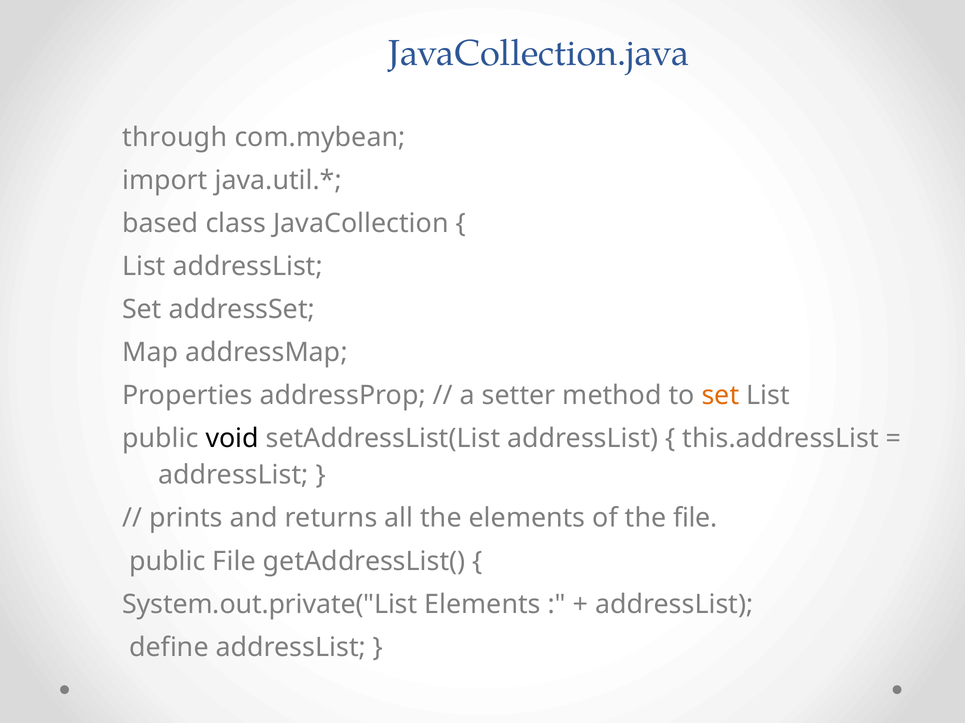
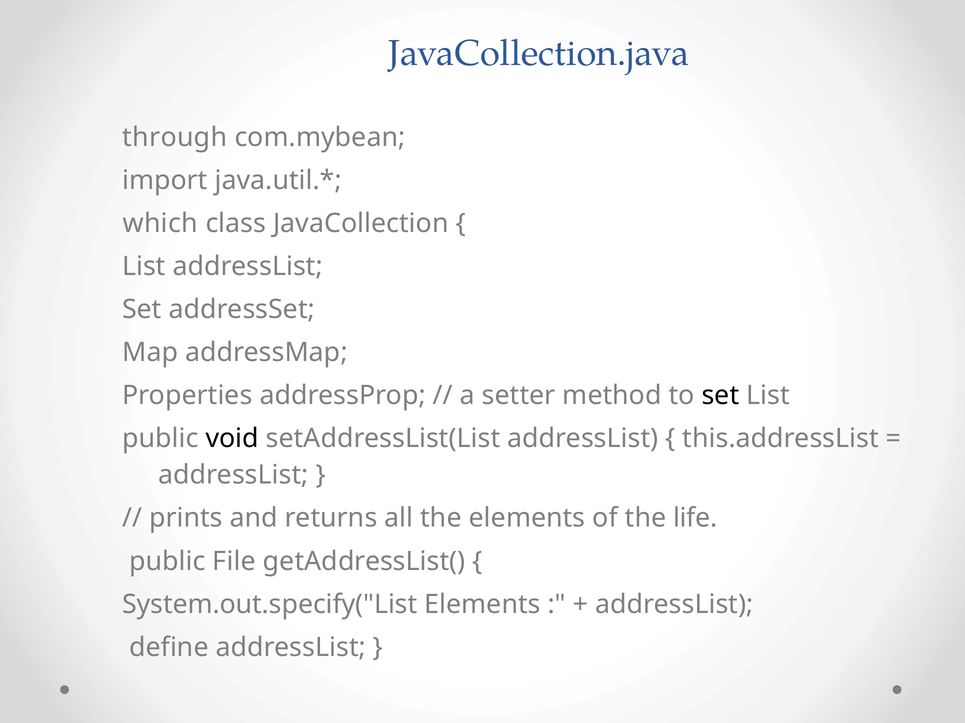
based: based -> which (160, 224)
set colour: orange -> black (720, 396)
the file: file -> life (695, 519)
System.out.private("List: System.out.private("List -> System.out.specify("List (270, 605)
